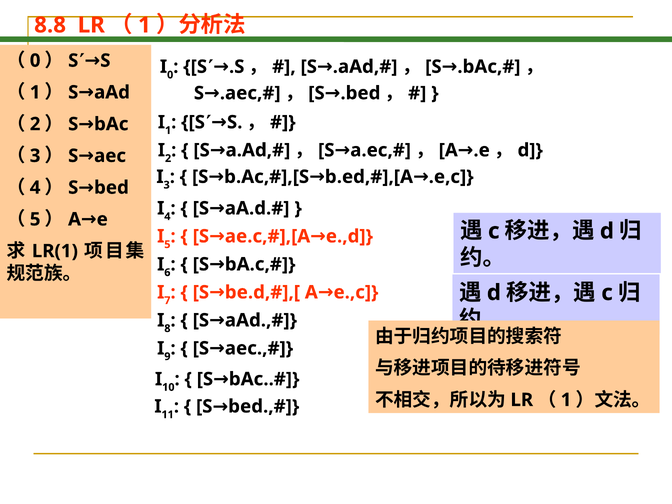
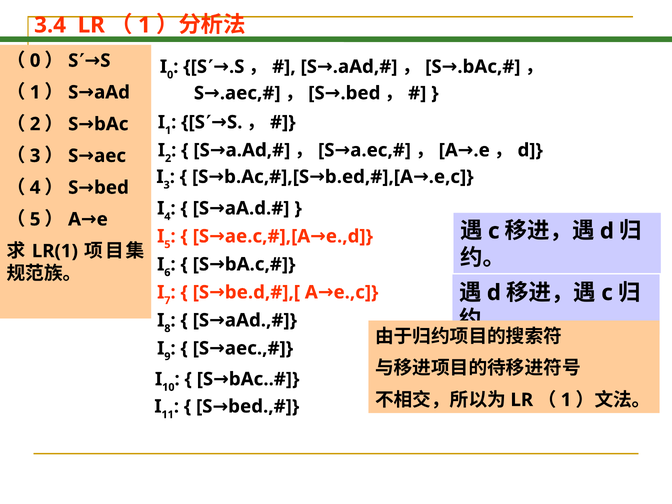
8.8: 8.8 -> 3.4 (50, 25)
